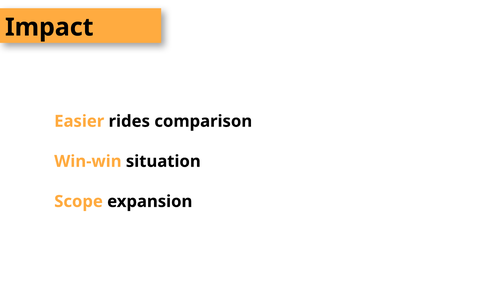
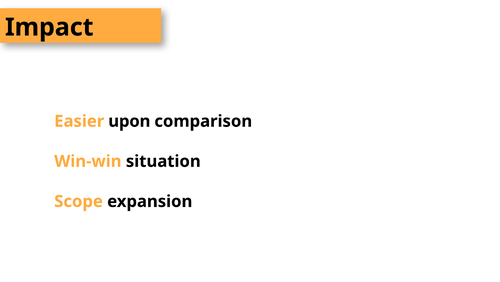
rides: rides -> upon (129, 121)
